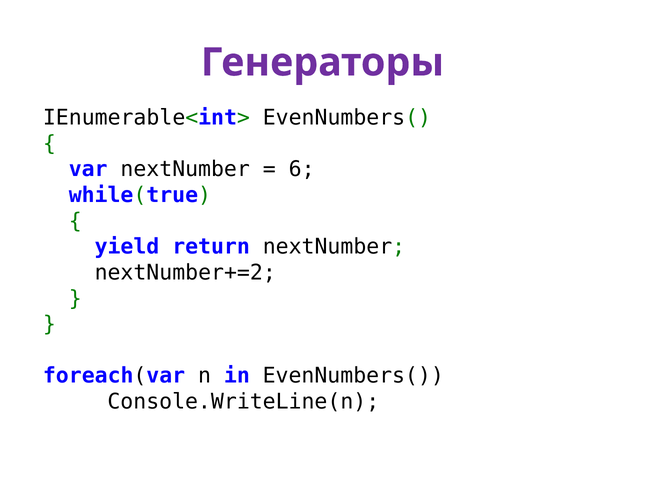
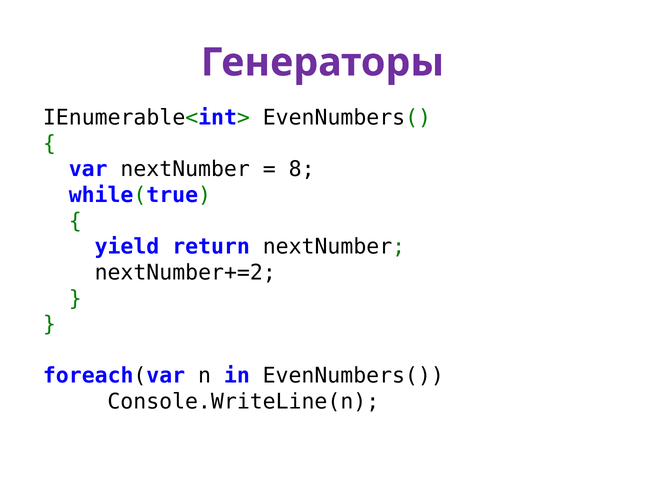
6: 6 -> 8 (302, 169)
